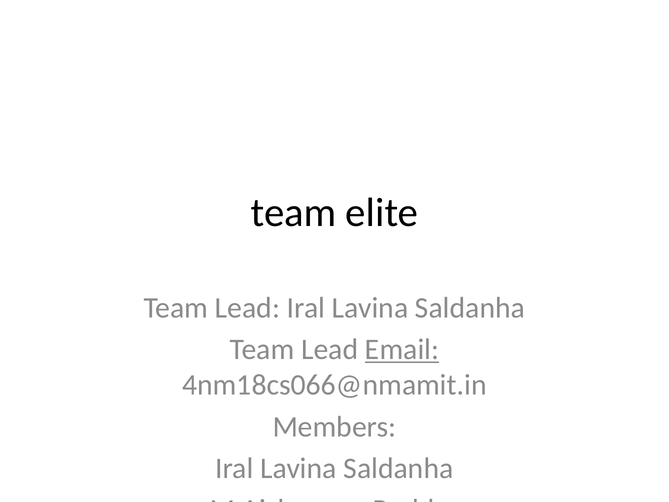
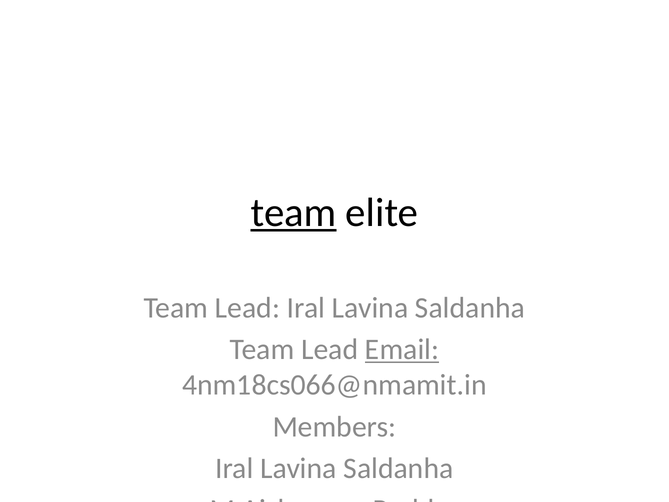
team underline: none -> present (293, 212)
